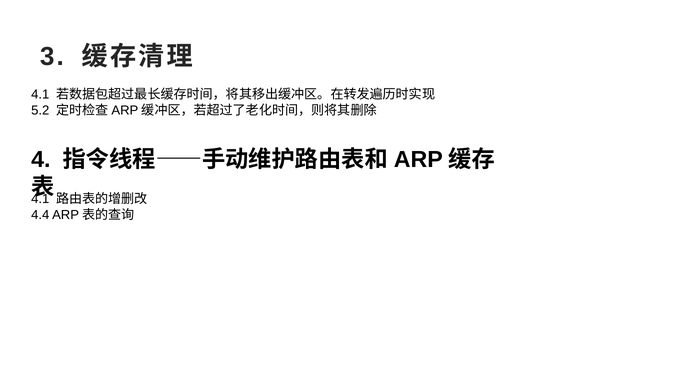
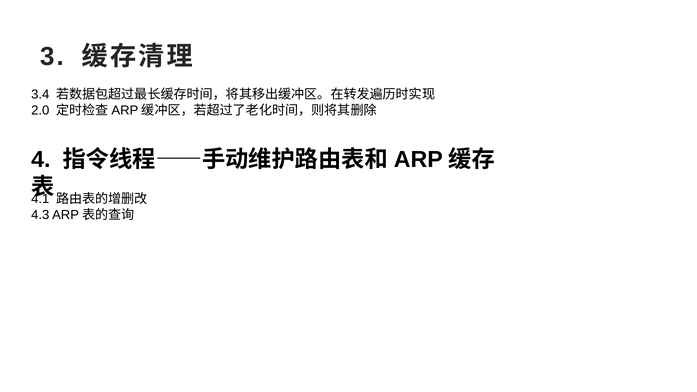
4.1: 4.1 -> 3.4 (40, 95)
5.2: 5.2 -> 2.0 (40, 110)
4.4: 4.4 -> 4.3 (40, 215)
